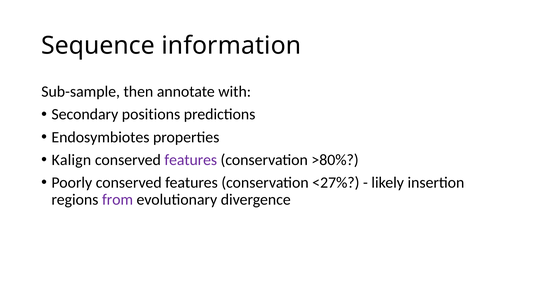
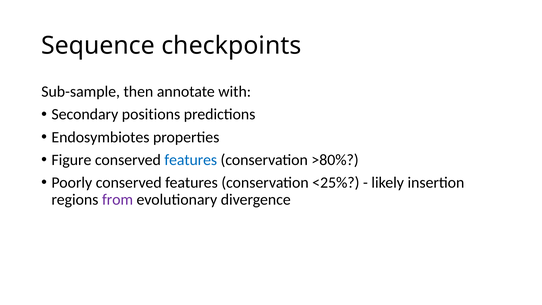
information: information -> checkpoints (231, 46)
Kalign: Kalign -> Figure (71, 160)
features colour: purple -> blue (191, 160)
<27%: <27% -> <25% (336, 183)
